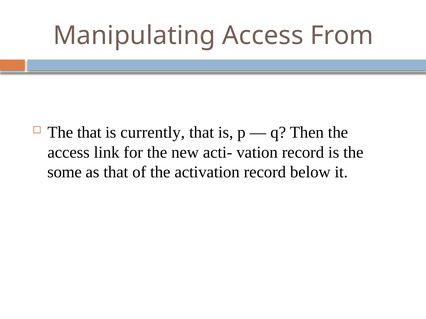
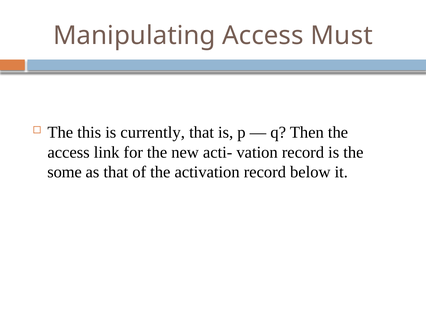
From: From -> Must (342, 36)
The that: that -> this (89, 133)
